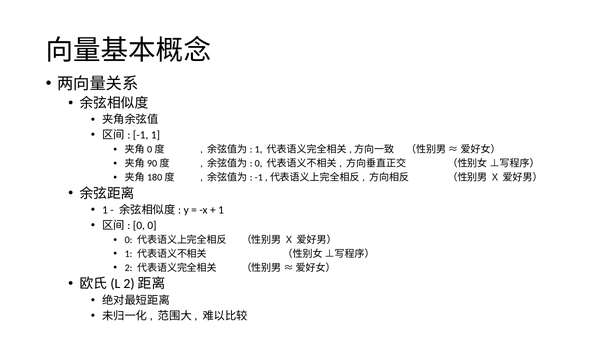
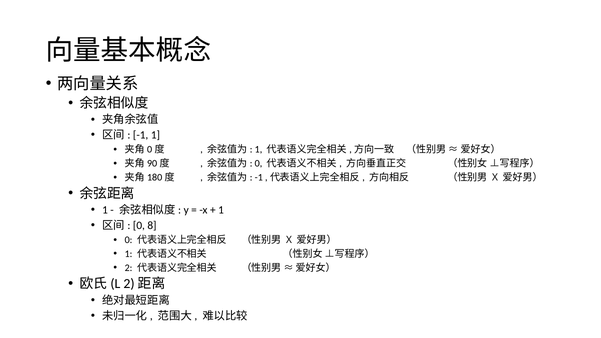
0 0: 0 -> 8 (152, 225)
